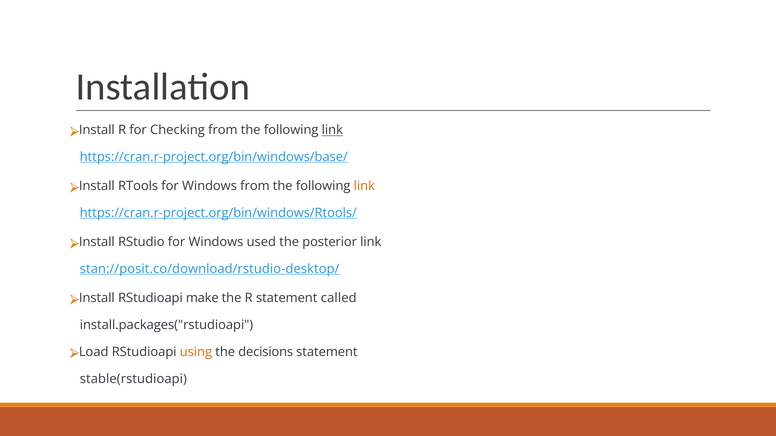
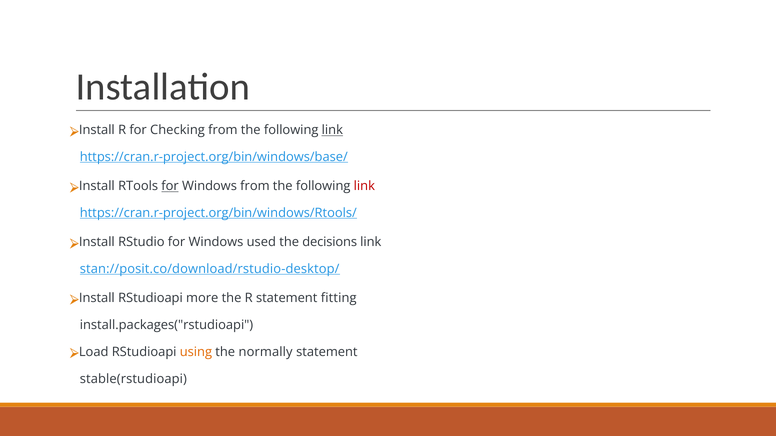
for underline: none -> present (170, 186)
link colour: orange -> red (364, 186)
posterior: posterior -> decisions (330, 242)
make: make -> more (202, 298)
called: called -> fitting (339, 298)
decisions: decisions -> normally (266, 352)
